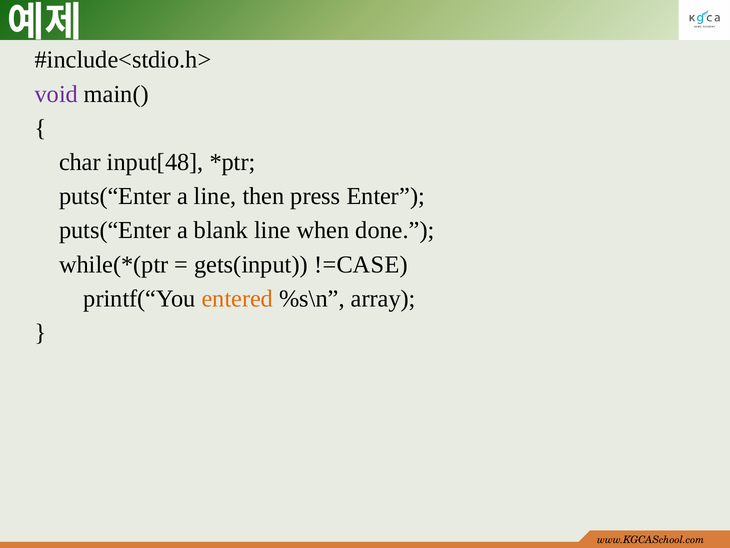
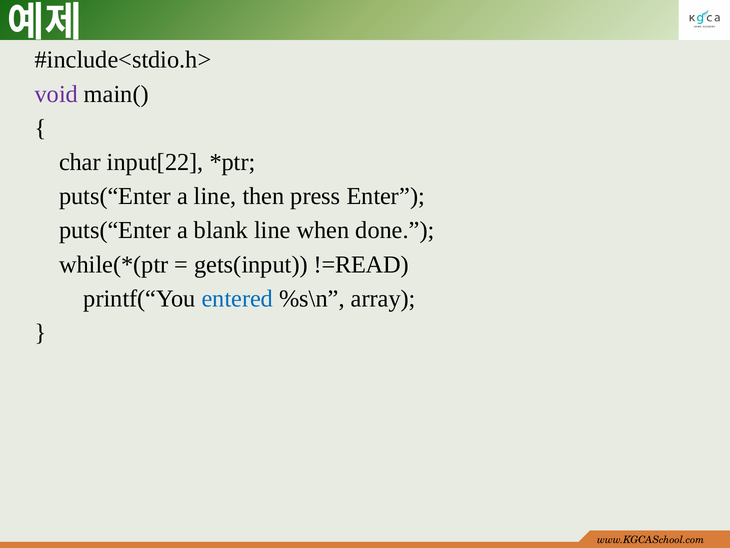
input[48: input[48 -> input[22 (155, 162)
!=CASE: !=CASE -> !=READ (361, 264)
entered colour: orange -> blue (237, 298)
